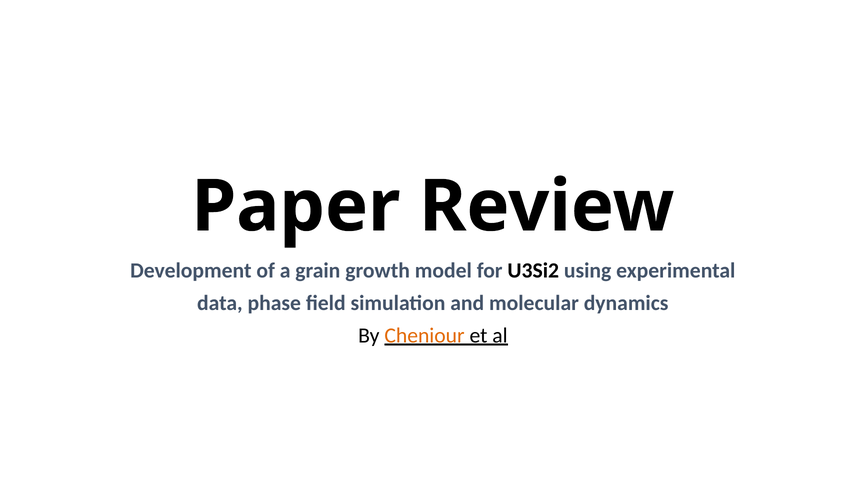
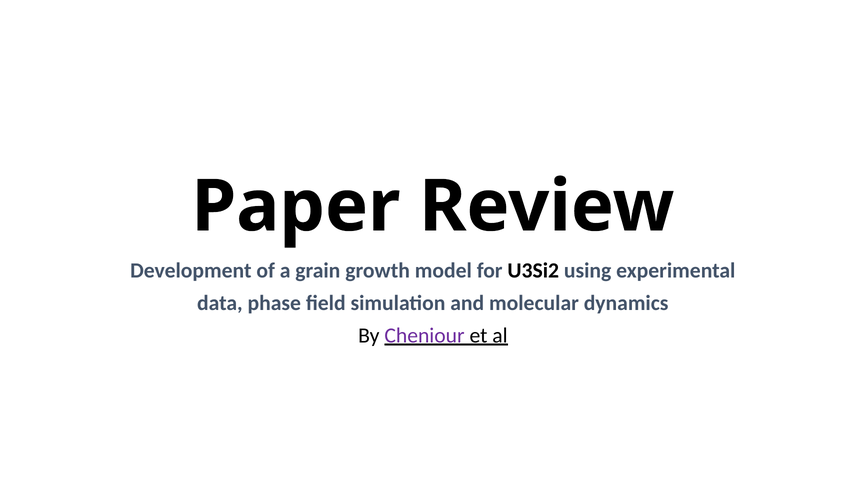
Cheniour colour: orange -> purple (424, 335)
